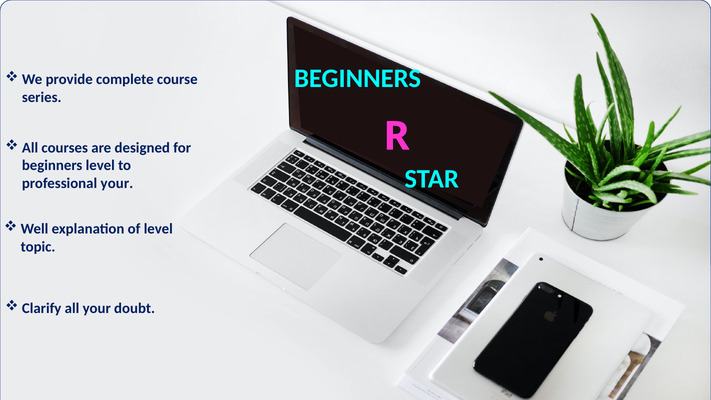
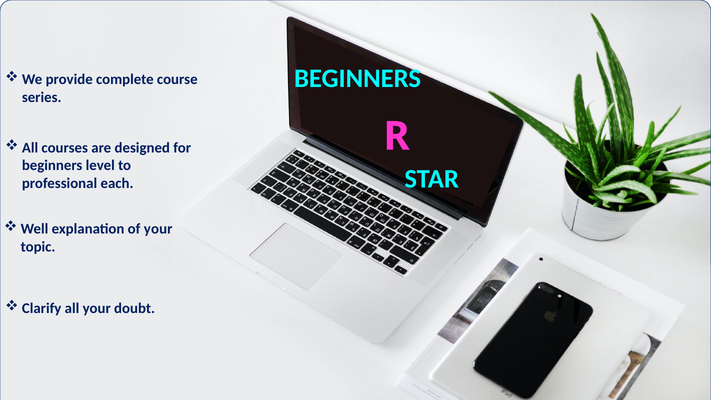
professional your: your -> each (117, 183)
of level: level -> your (158, 229)
